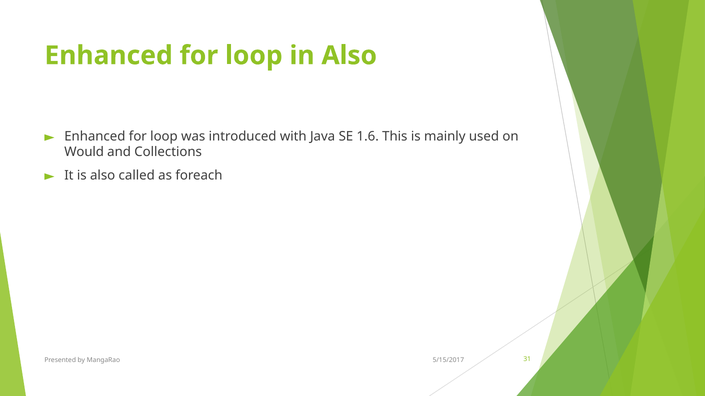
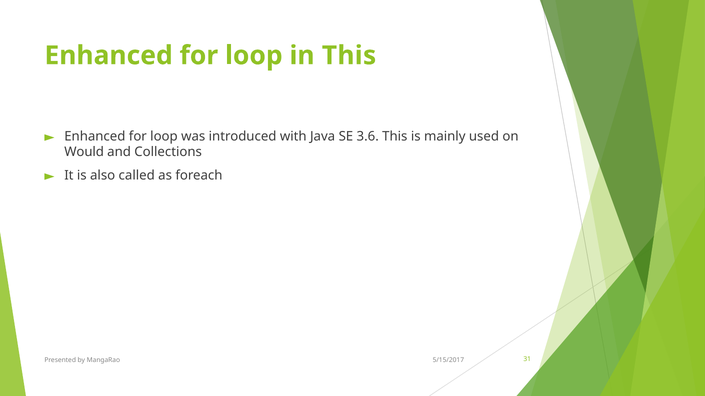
in Also: Also -> This (349, 56)
1.6: 1.6 -> 3.6 (368, 136)
